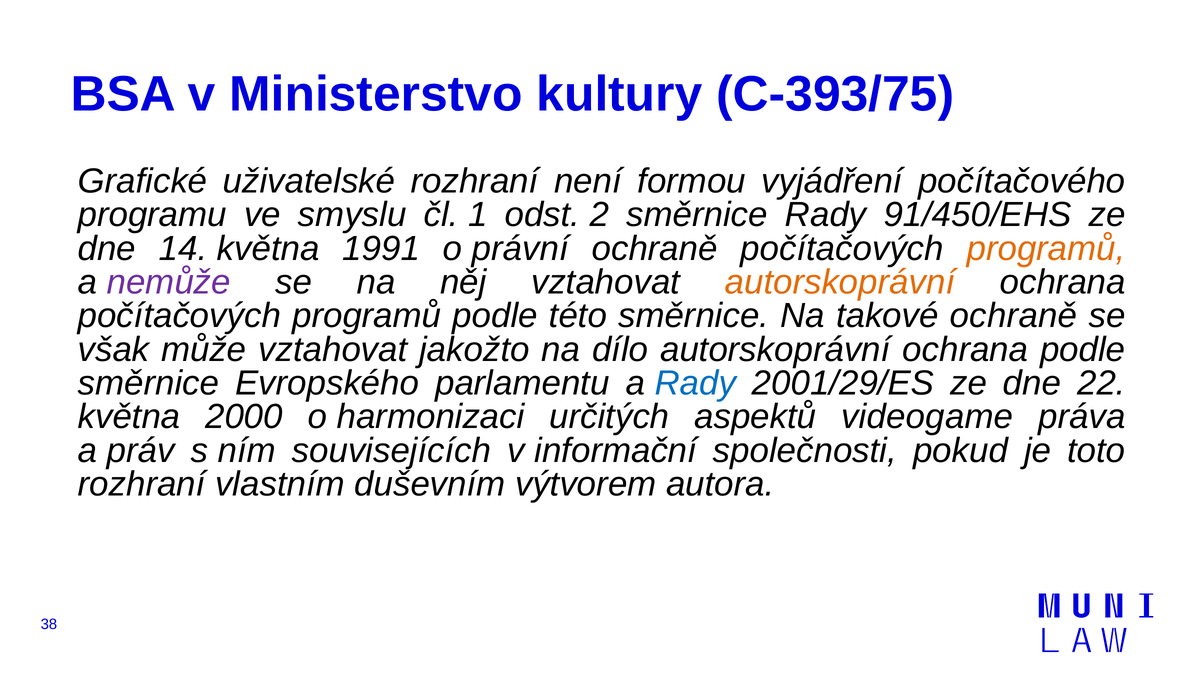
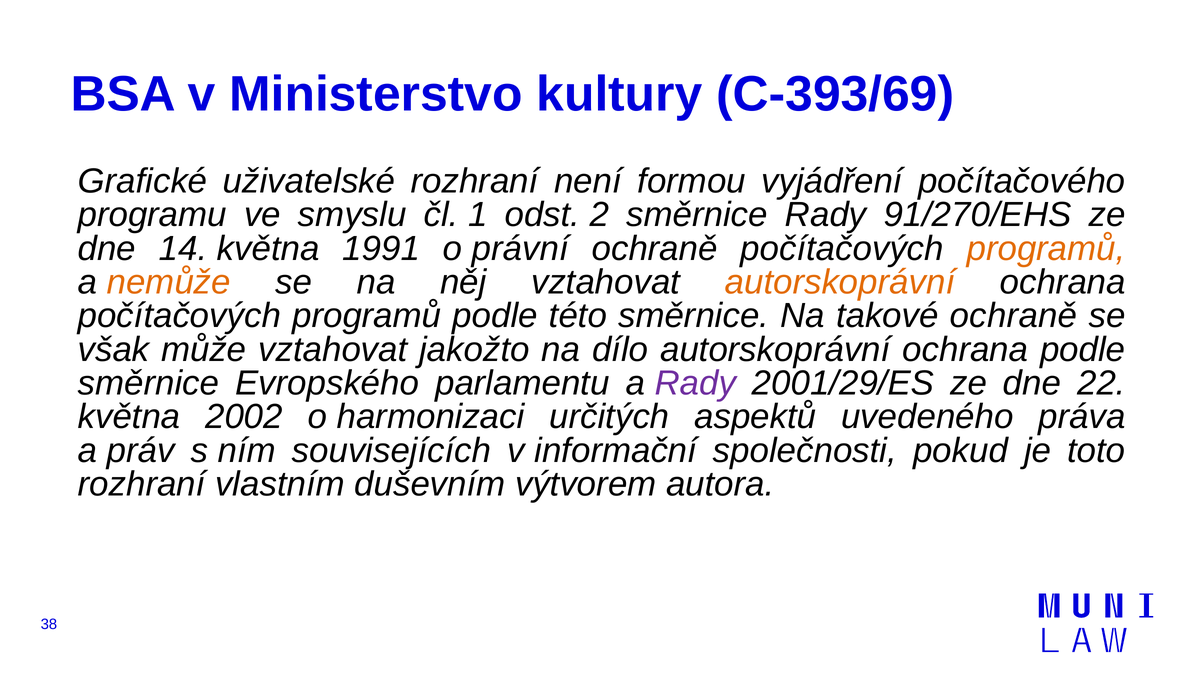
C-393/75: C-393/75 -> C-393/69 (835, 94)
91/450/EHS: 91/450/EHS -> 91/270/EHS (978, 215)
nemůže colour: purple -> orange (169, 282)
Rady colour: blue -> purple (695, 383)
2000: 2000 -> 2002 (244, 417)
videogame: videogame -> uvedeného (927, 417)
